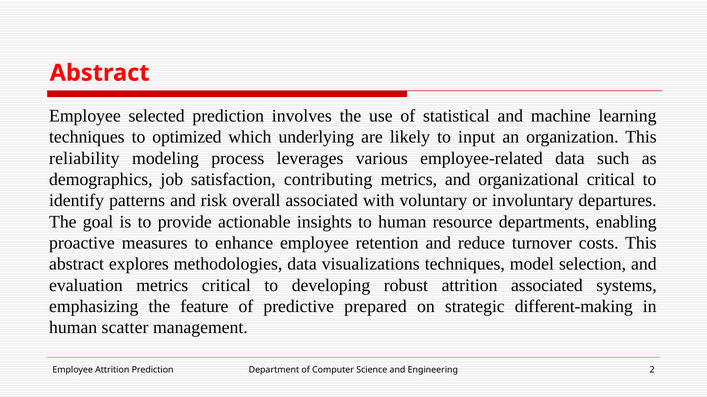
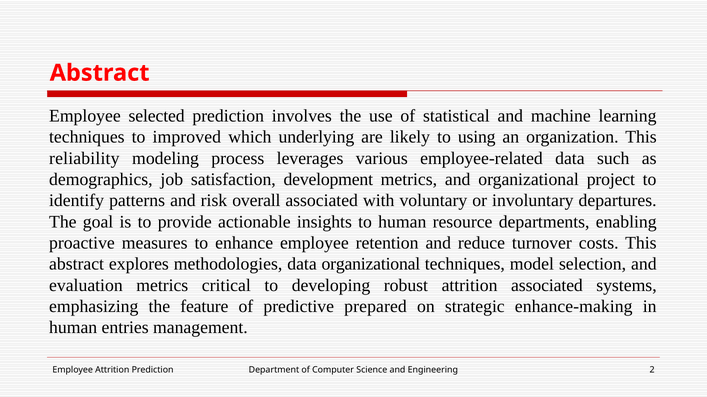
optimized: optimized -> improved (187, 137)
input: input -> using (477, 137)
contributing: contributing -> development (328, 180)
organizational critical: critical -> project (611, 180)
data visualizations: visualizations -> organizational (371, 265)
different-making: different-making -> enhance-making (574, 307)
scatter: scatter -> entries (125, 328)
